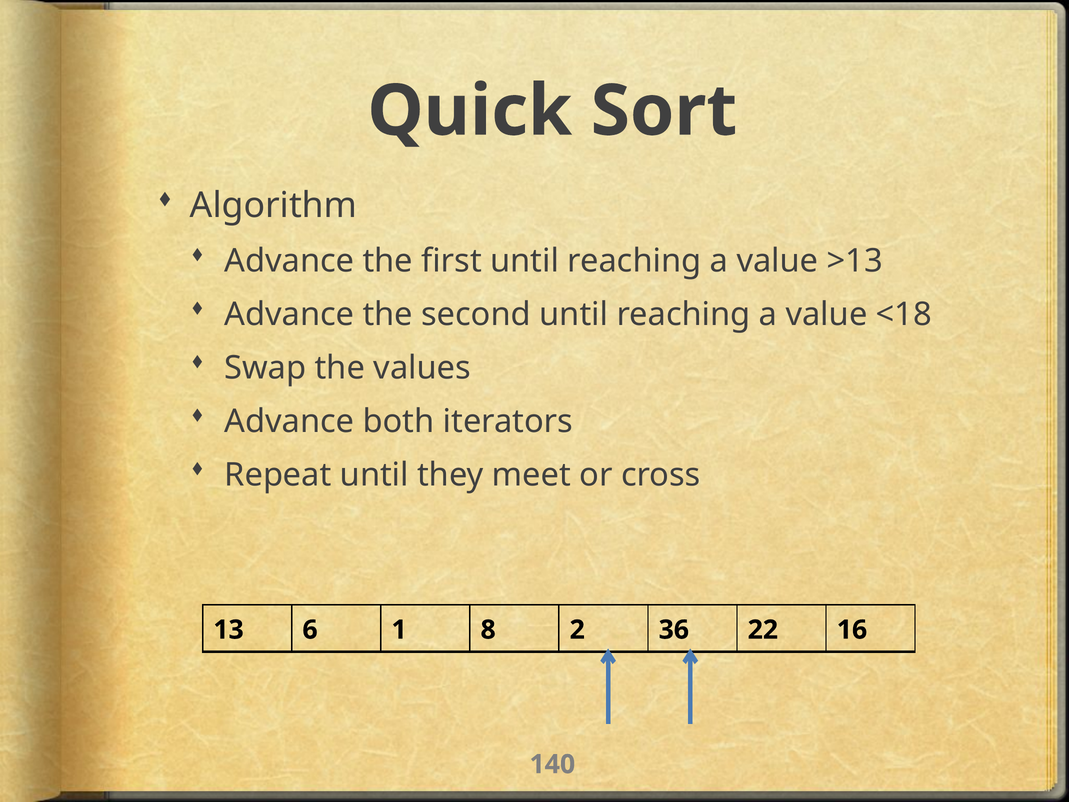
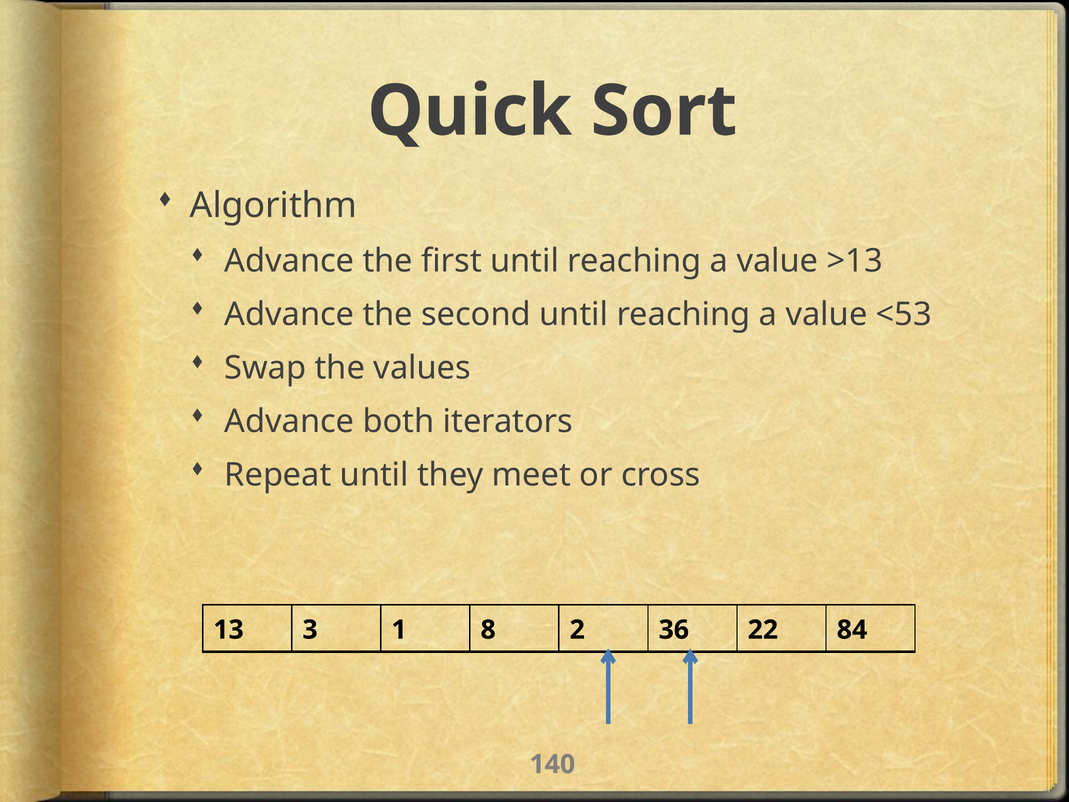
<18: <18 -> <53 (904, 314)
6: 6 -> 3 (310, 630)
16: 16 -> 84 (852, 630)
